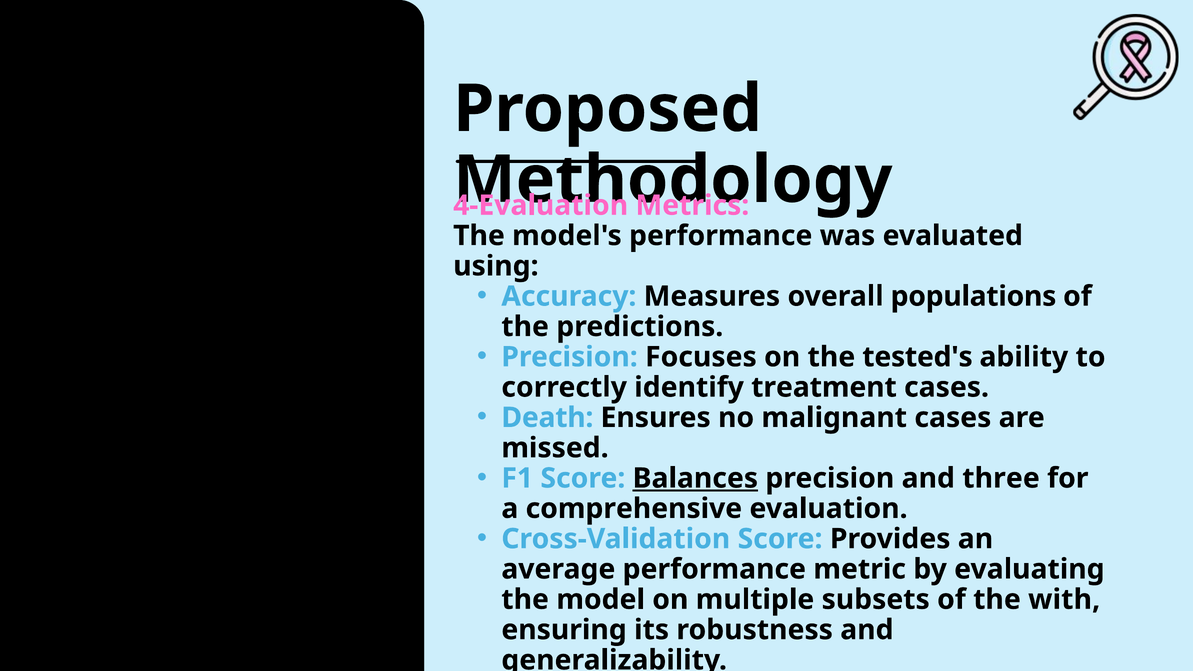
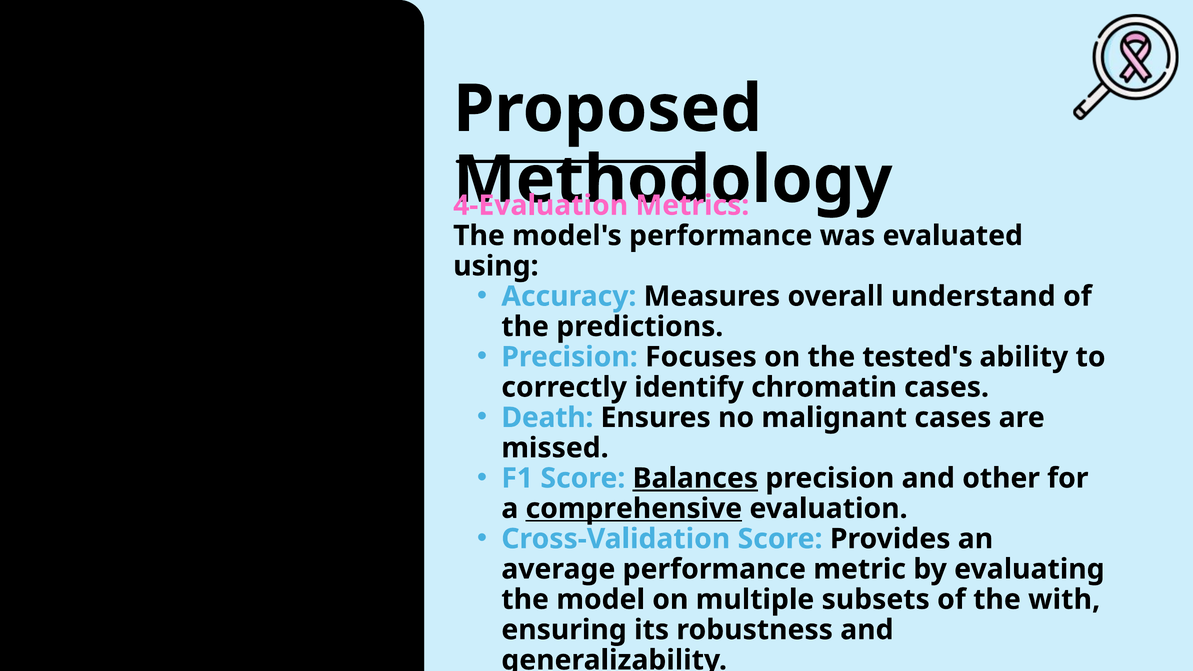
populations: populations -> understand (973, 296)
treatment: treatment -> chromatin (824, 387)
three: three -> other (1001, 478)
comprehensive underline: none -> present (634, 509)
